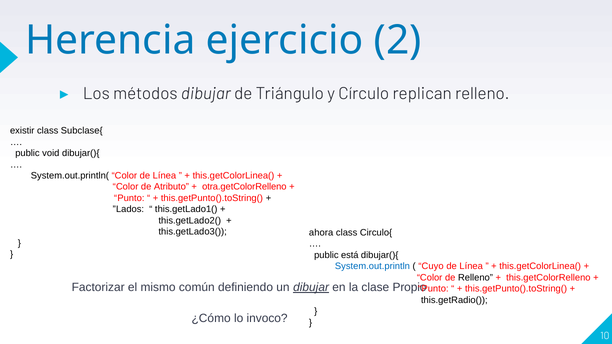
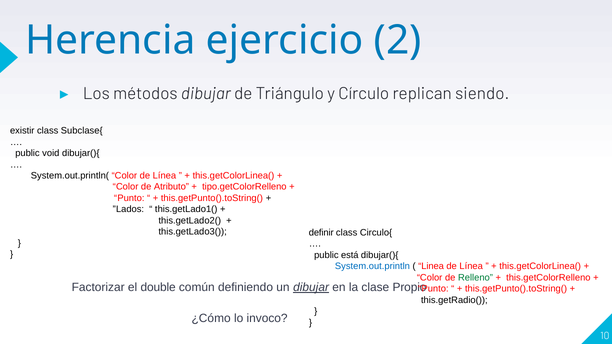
replican relleno: relleno -> siendo (482, 94)
otra.getColorRelleno: otra.getColorRelleno -> tipo.getColorRelleno (244, 187)
ahora: ahora -> definir (321, 233)
Cuyo: Cuyo -> Linea (431, 267)
Relleno colour: black -> green (476, 278)
mismo: mismo -> double (158, 287)
